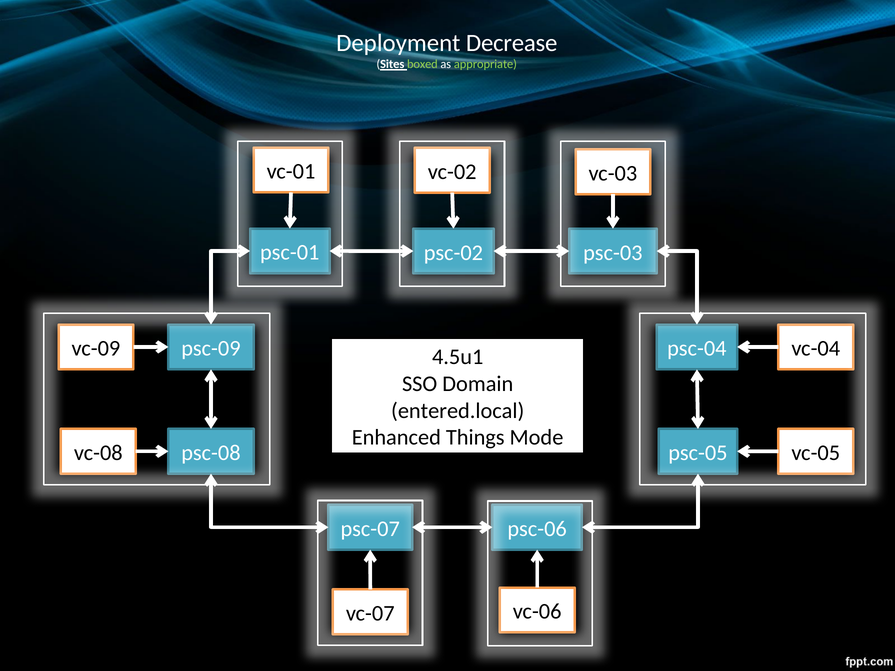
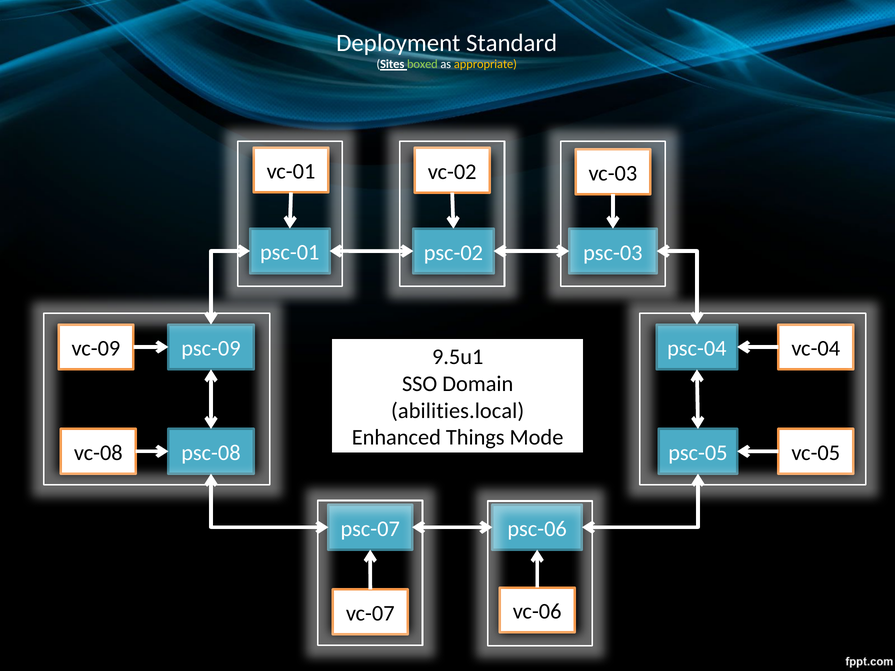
Decrease: Decrease -> Standard (512, 43)
appropriate colour: light green -> yellow (485, 64)
4.5u1: 4.5u1 -> 9.5u1 (458, 357)
entered.local: entered.local -> abilities.local (458, 411)
